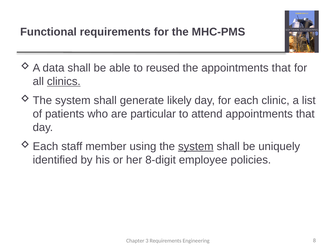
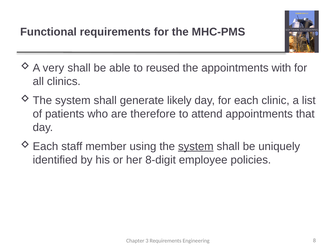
data: data -> very (53, 68)
the appointments that: that -> with (281, 68)
clinics underline: present -> none (64, 81)
particular: particular -> therefore (153, 114)
